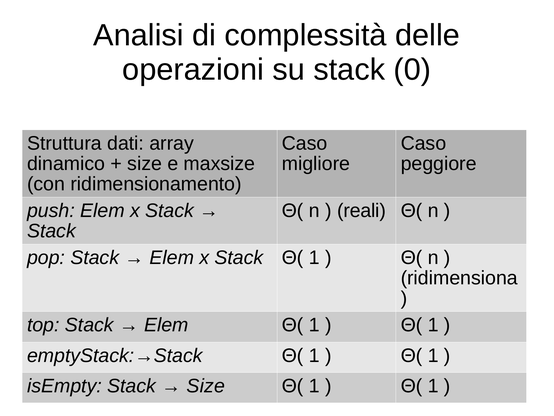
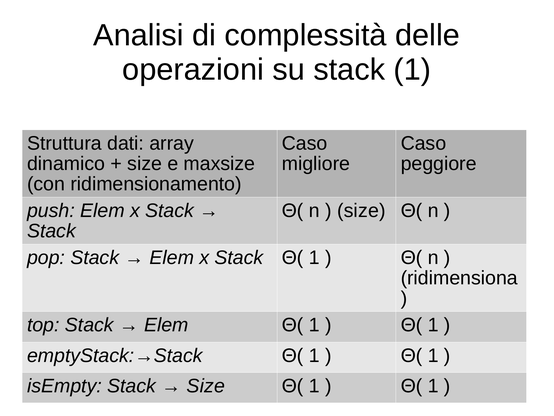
stack 0: 0 -> 1 (412, 70)
reali: reali -> size (361, 210)
